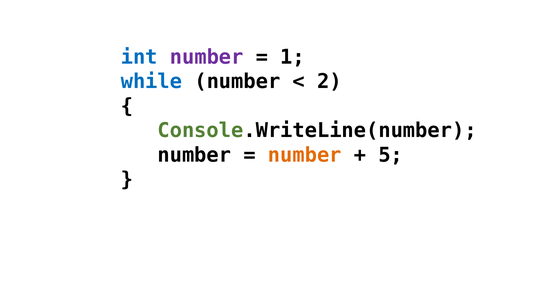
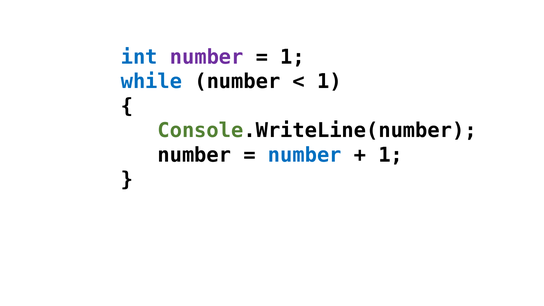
2: 2 -> 1 (329, 82)
number colour: orange -> blue (305, 155)
5: 5 -> 1 (391, 155)
